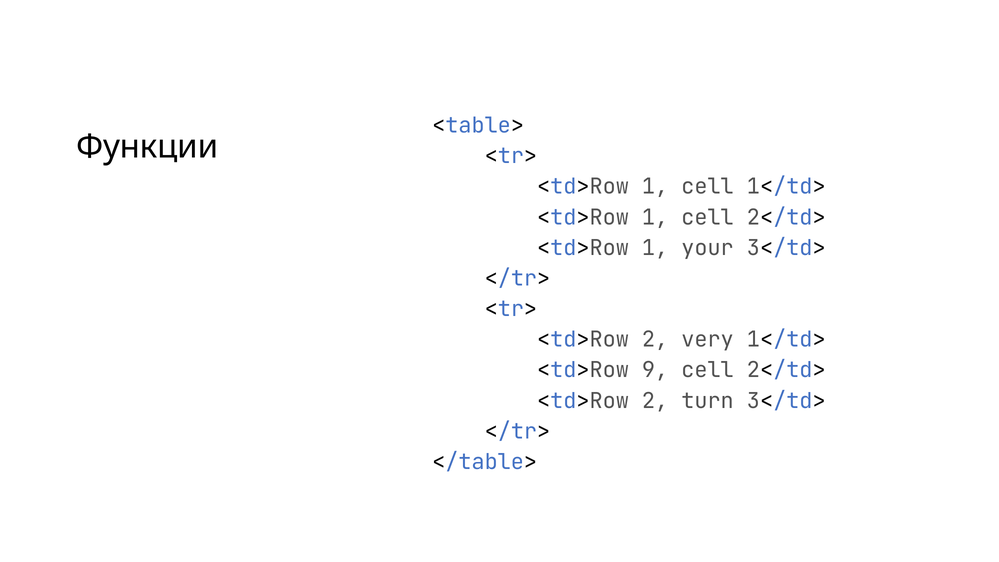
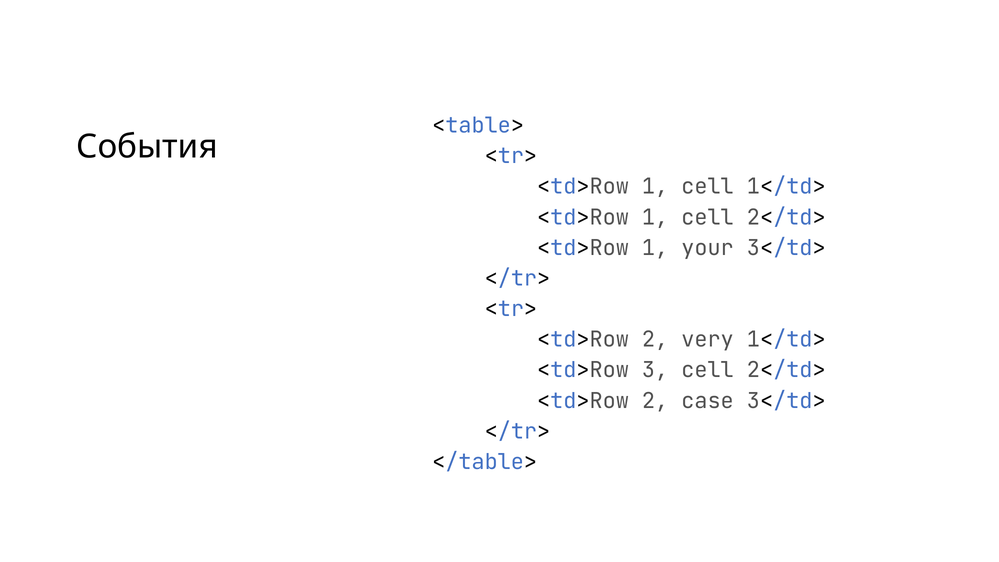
Функции: Функции -> События (147, 147)
9: 9 -> 3 (655, 370)
turn: turn -> case (708, 401)
